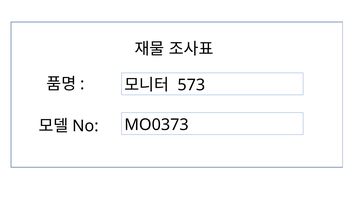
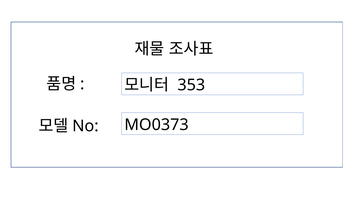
573: 573 -> 353 (191, 85)
